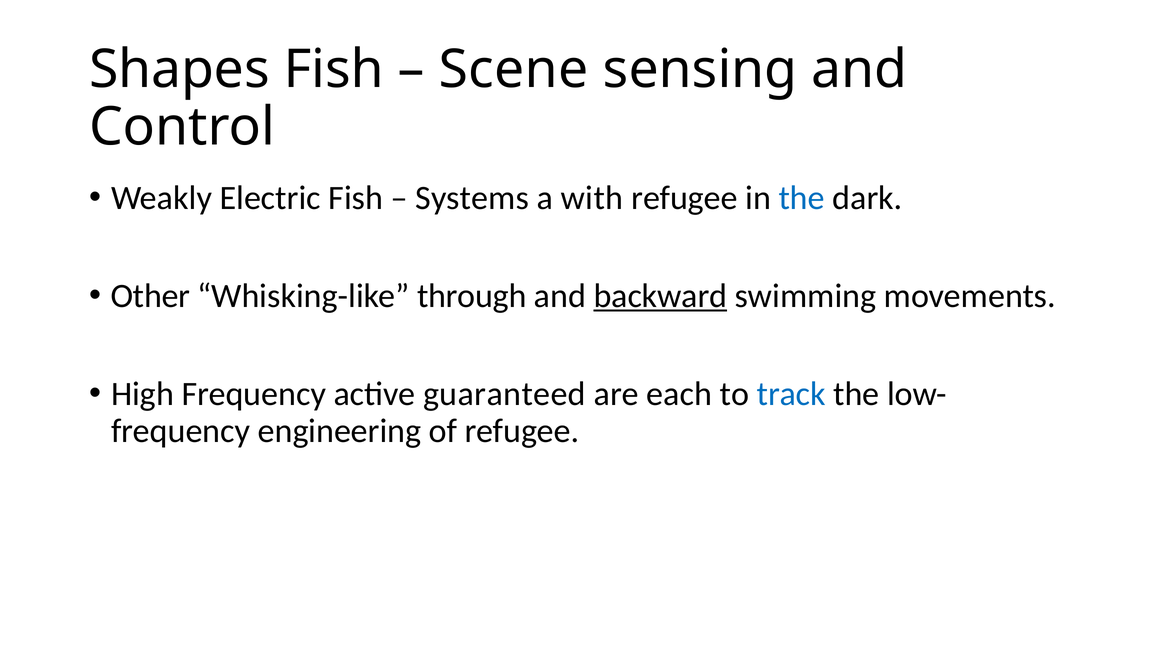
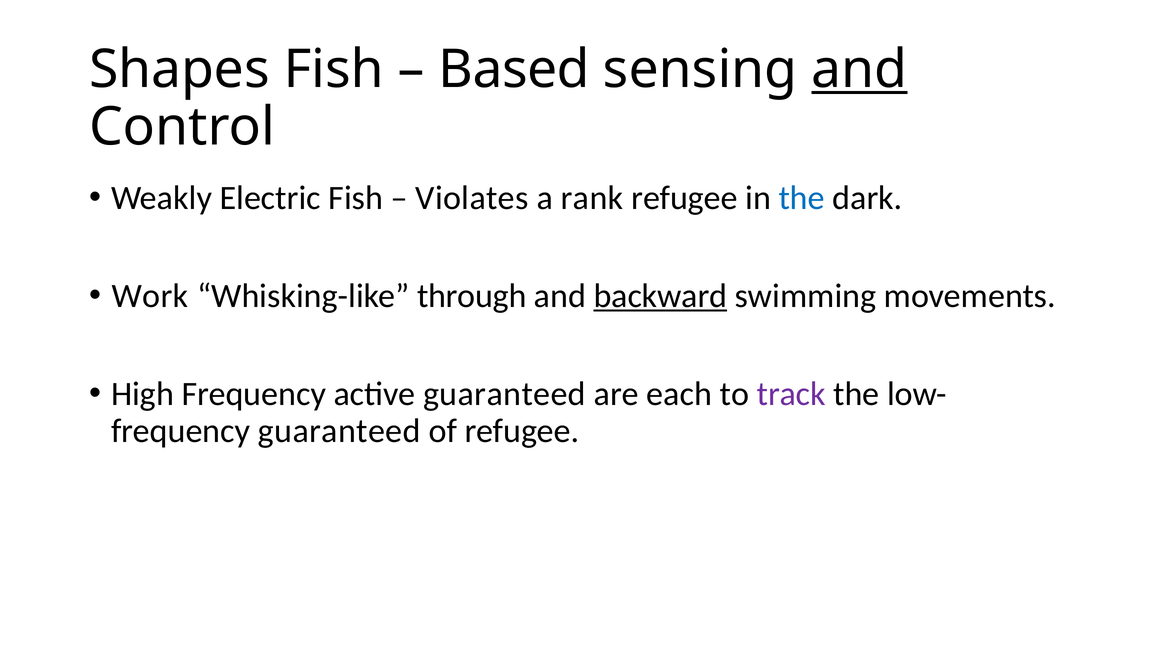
Scene: Scene -> Based (514, 69)
and underline: none -> present (859, 69)
Systems: Systems -> Violates (472, 198)
with: with -> rank (592, 198)
Other: Other -> Work (150, 296)
track colour: blue -> purple (791, 394)
frequency engineering: engineering -> guaranteed (339, 431)
